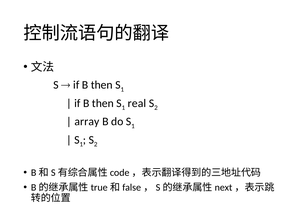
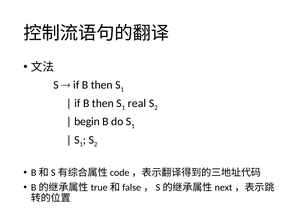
array: array -> begin (87, 122)
